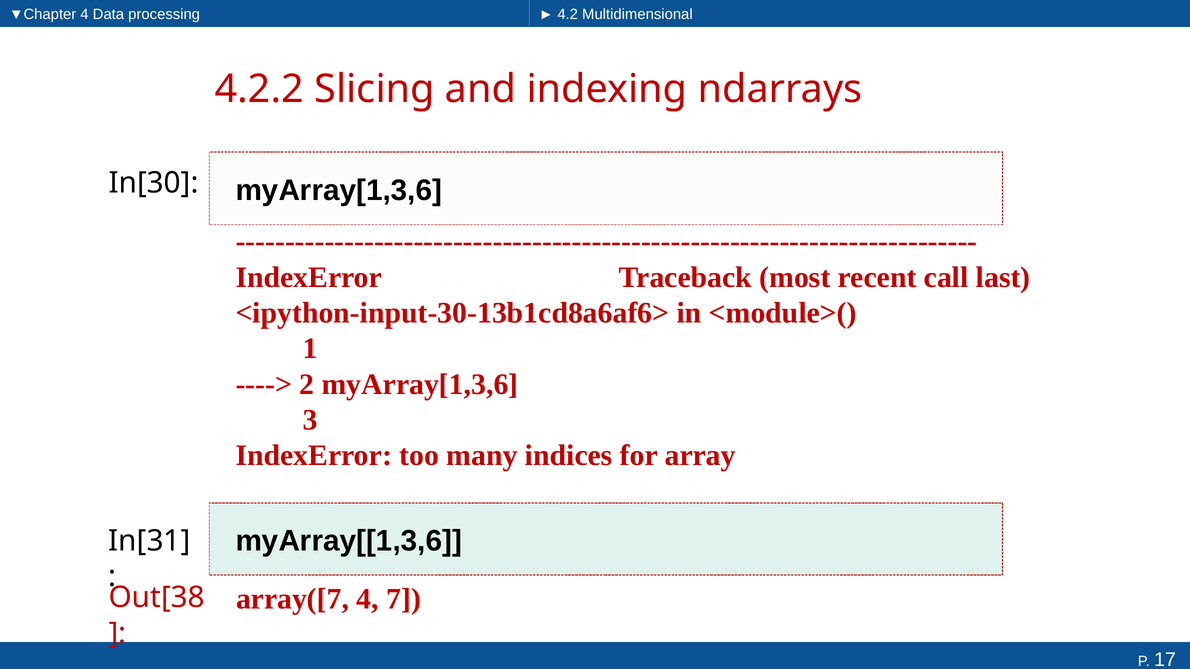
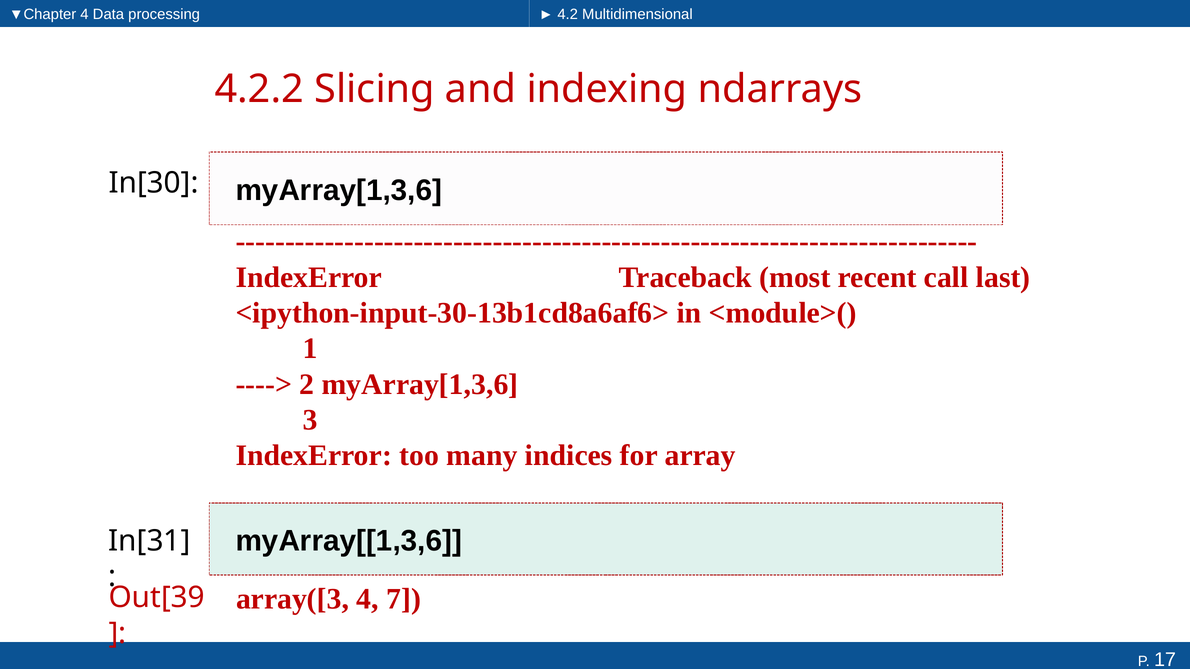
array([7: array([7 -> array([3 (293, 599)
Out[38: Out[38 -> Out[39 (157, 598)
